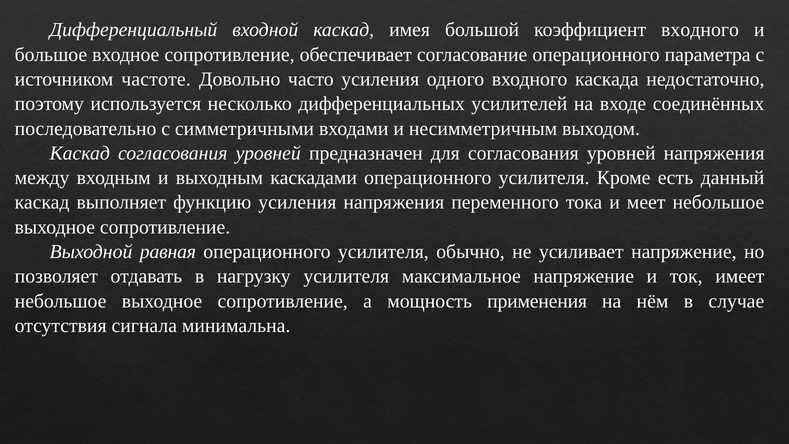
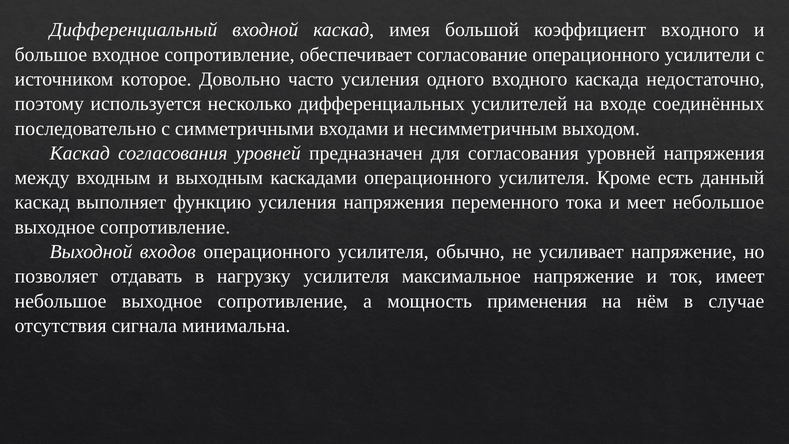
параметра: параметра -> усилители (708, 55)
частоте: частоте -> которое (156, 79)
равная: равная -> входов (168, 252)
